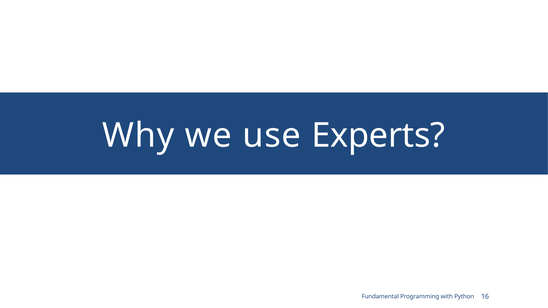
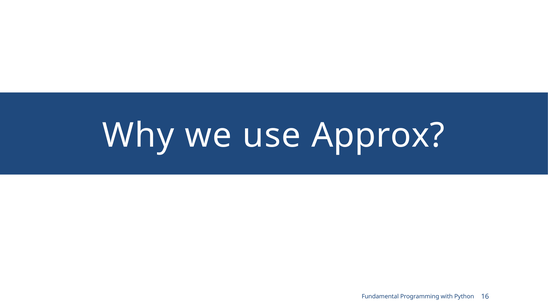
Experts: Experts -> Approx (378, 136)
